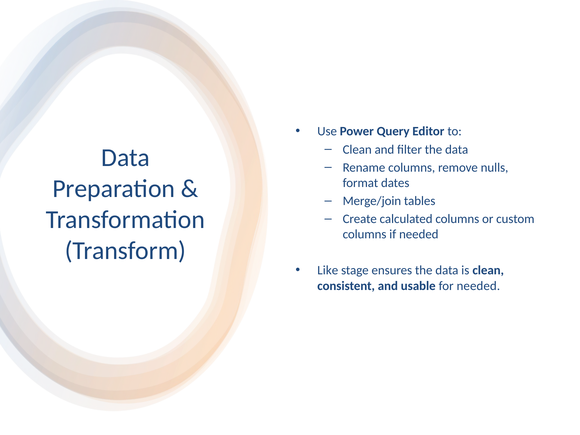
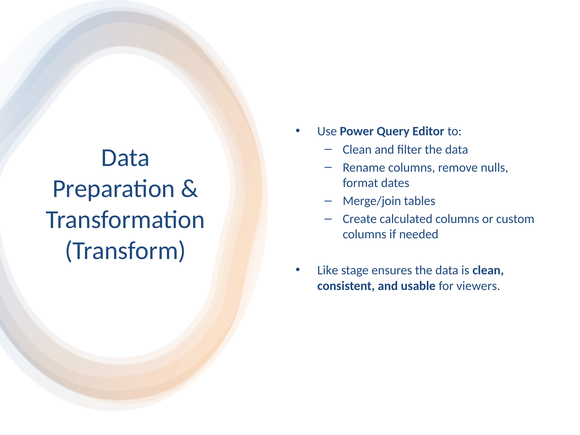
for needed: needed -> viewers (478, 286)
